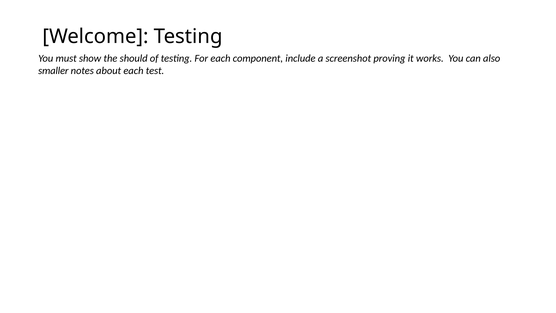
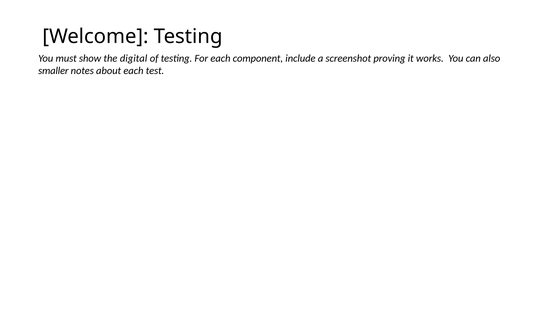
should: should -> digital (134, 58)
